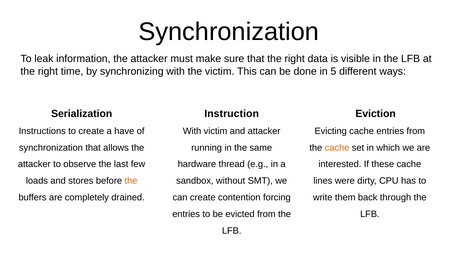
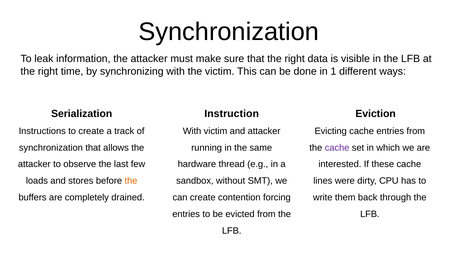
5: 5 -> 1 (333, 71)
have: have -> track (124, 131)
cache colour: orange -> purple (337, 147)
